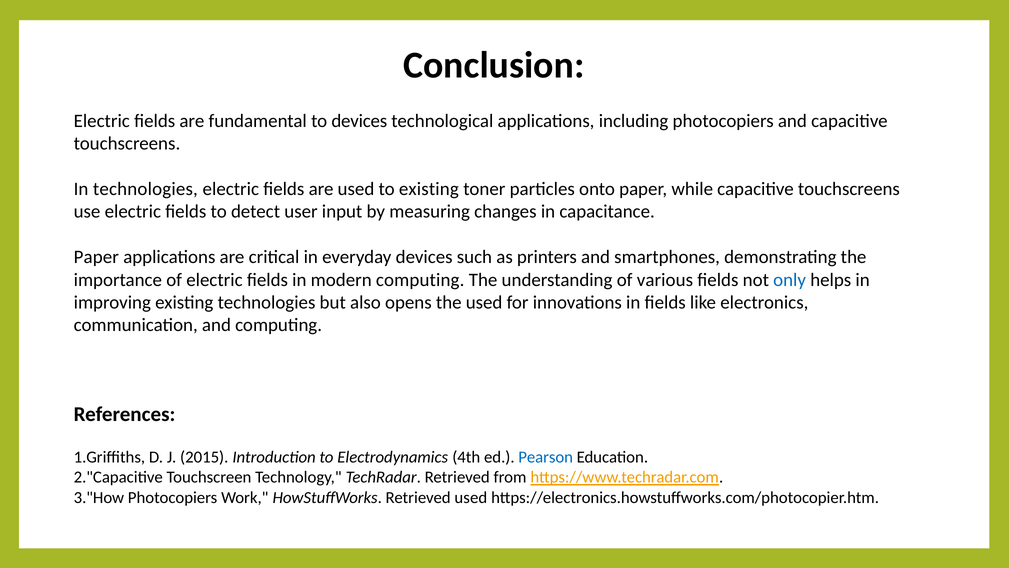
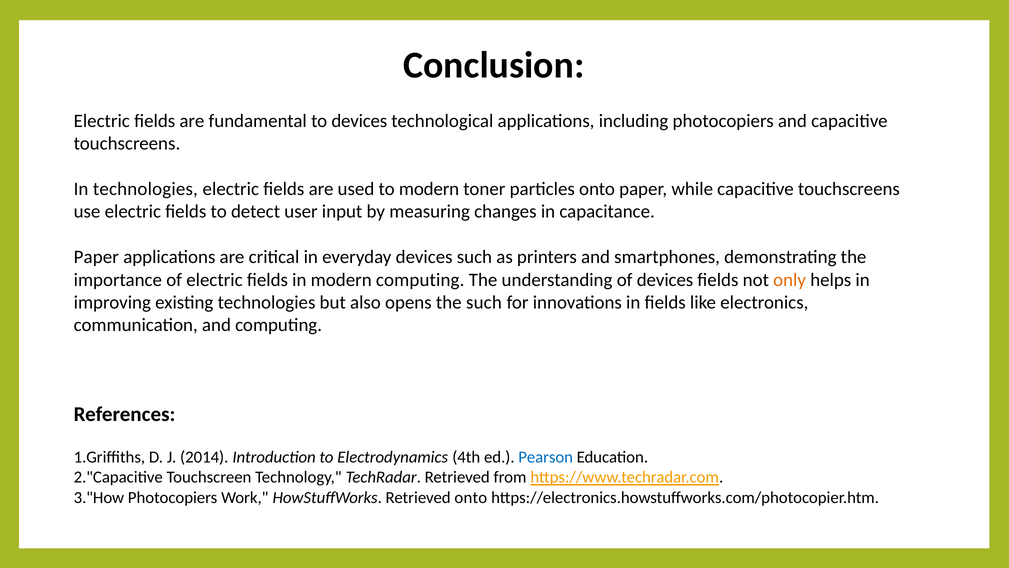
to existing: existing -> modern (429, 189)
of various: various -> devices (665, 280)
only colour: blue -> orange (790, 280)
the used: used -> such (484, 302)
2015: 2015 -> 2014 (204, 457)
Retrieved used: used -> onto (471, 497)
